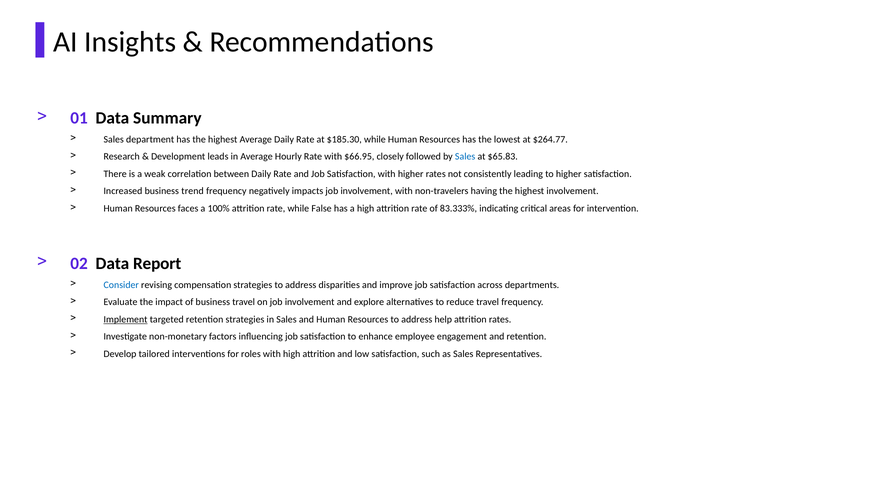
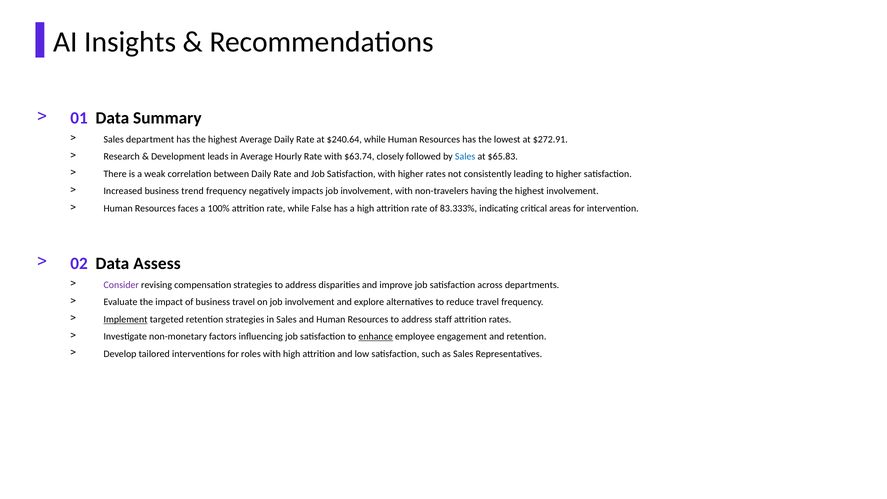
$185.30: $185.30 -> $240.64 (344, 139)
$264.77: $264.77 -> $272.91 (550, 139)
$66.95: $66.95 -> $63.74 (359, 157)
Report: Report -> Assess (157, 264)
Consider colour: blue -> purple (121, 285)
help: help -> staff (443, 319)
enhance underline: none -> present (376, 337)
